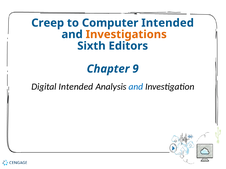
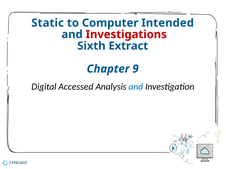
Creep: Creep -> Static (48, 23)
Investigations colour: orange -> red (126, 35)
Editors: Editors -> Extract (128, 46)
Digital Intended: Intended -> Accessed (76, 87)
